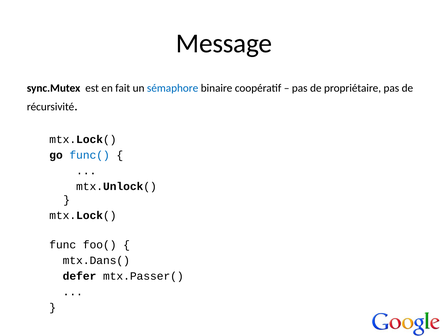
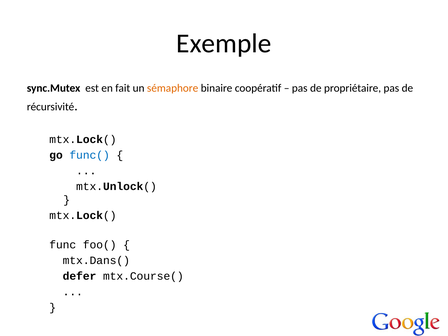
Message: Message -> Exemple (224, 43)
sémaphore colour: blue -> orange (173, 88)
mtx.Passer(: mtx.Passer( -> mtx.Course( (143, 276)
